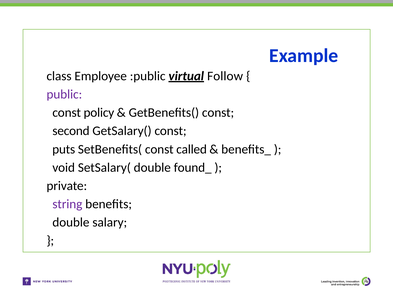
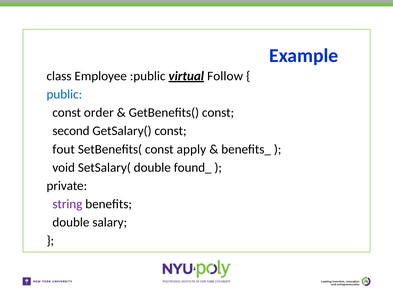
public colour: purple -> blue (64, 95)
policy: policy -> order (99, 113)
puts: puts -> fout (64, 150)
called: called -> apply (191, 150)
